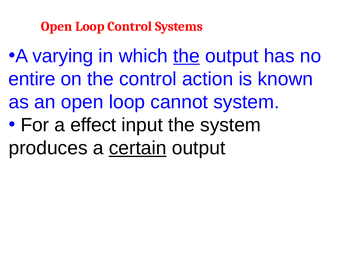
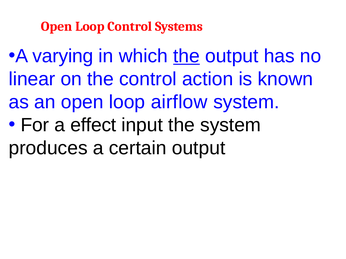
entire: entire -> linear (32, 79)
cannot: cannot -> airflow (179, 102)
certain underline: present -> none (138, 148)
